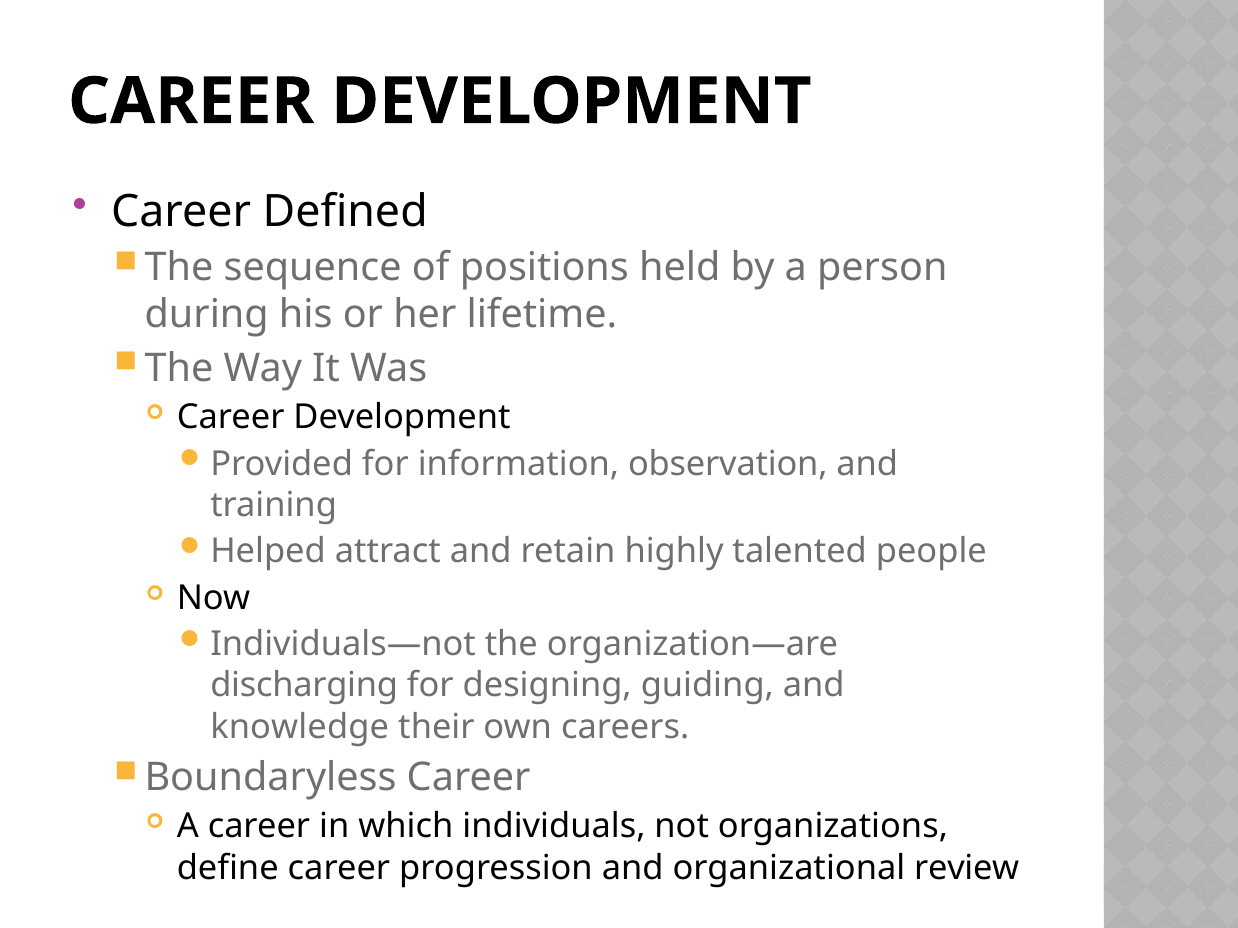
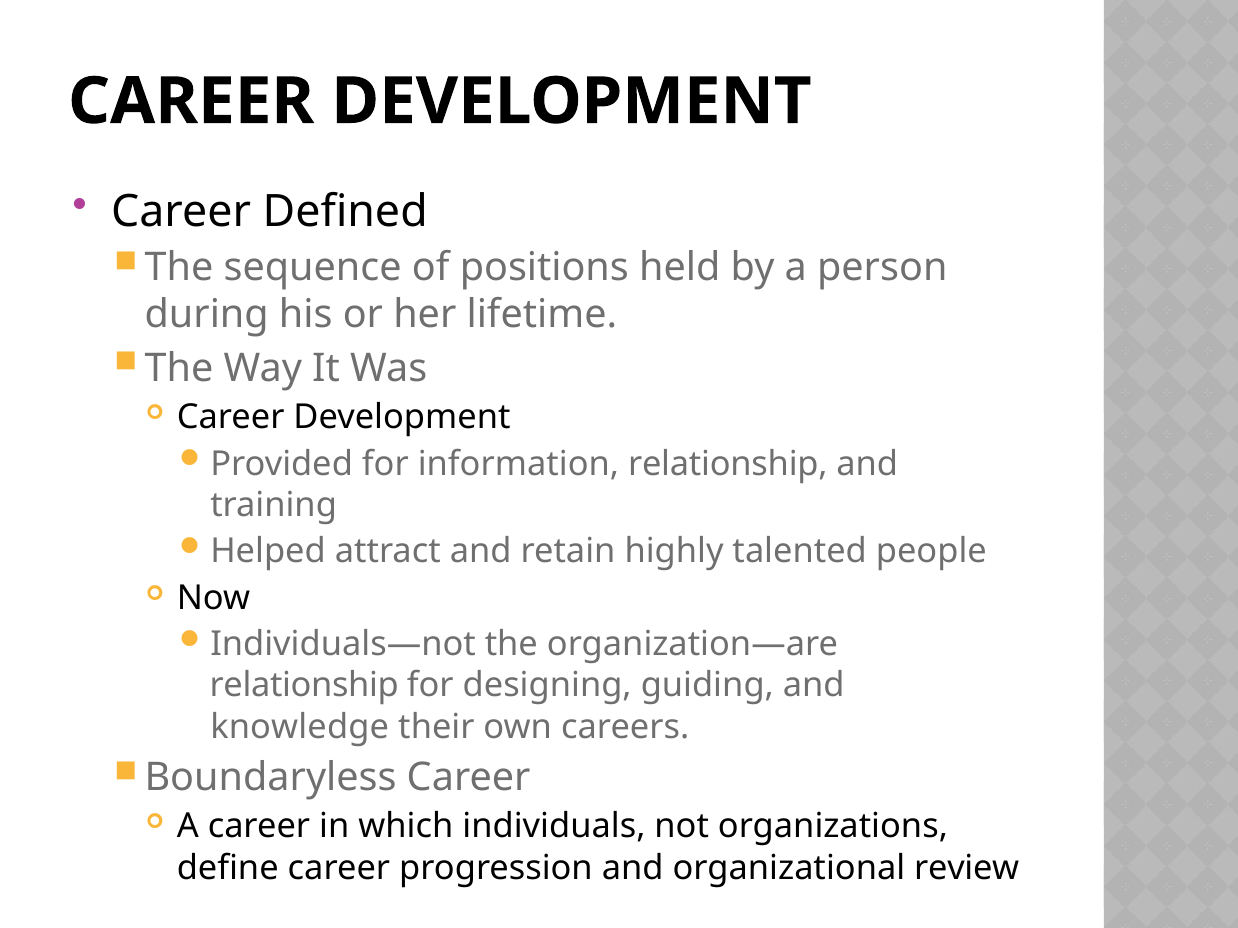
information observation: observation -> relationship (728, 464)
discharging: discharging -> relationship (304, 686)
